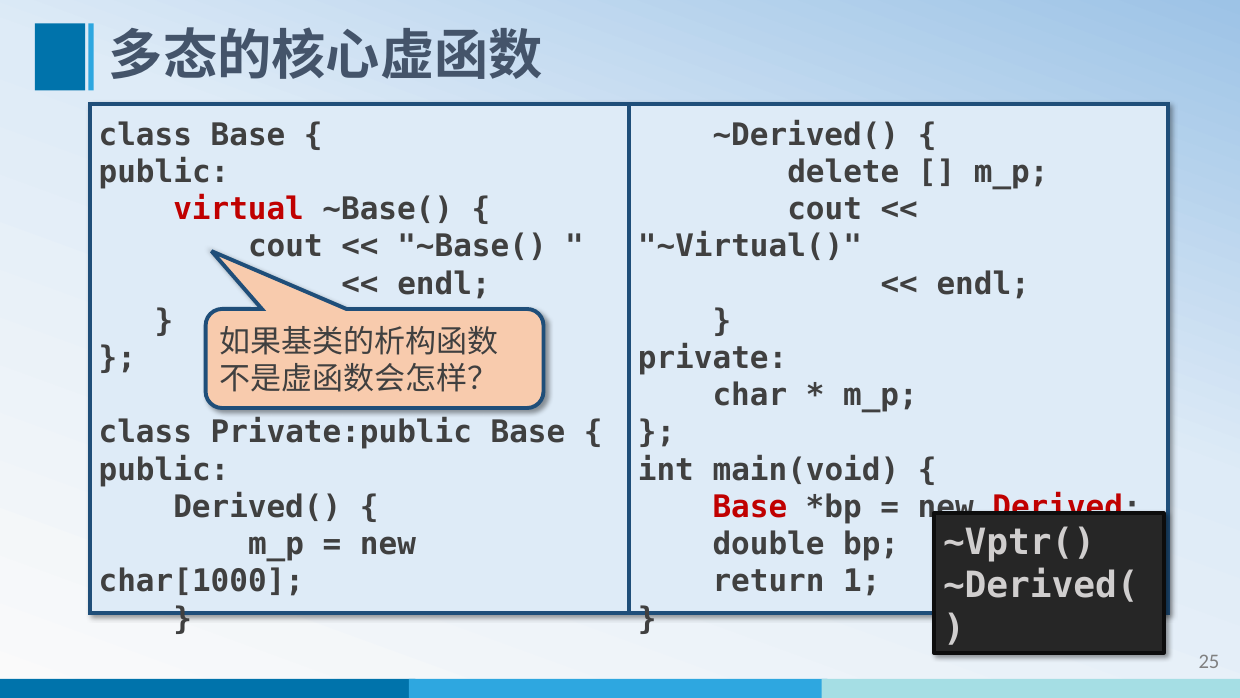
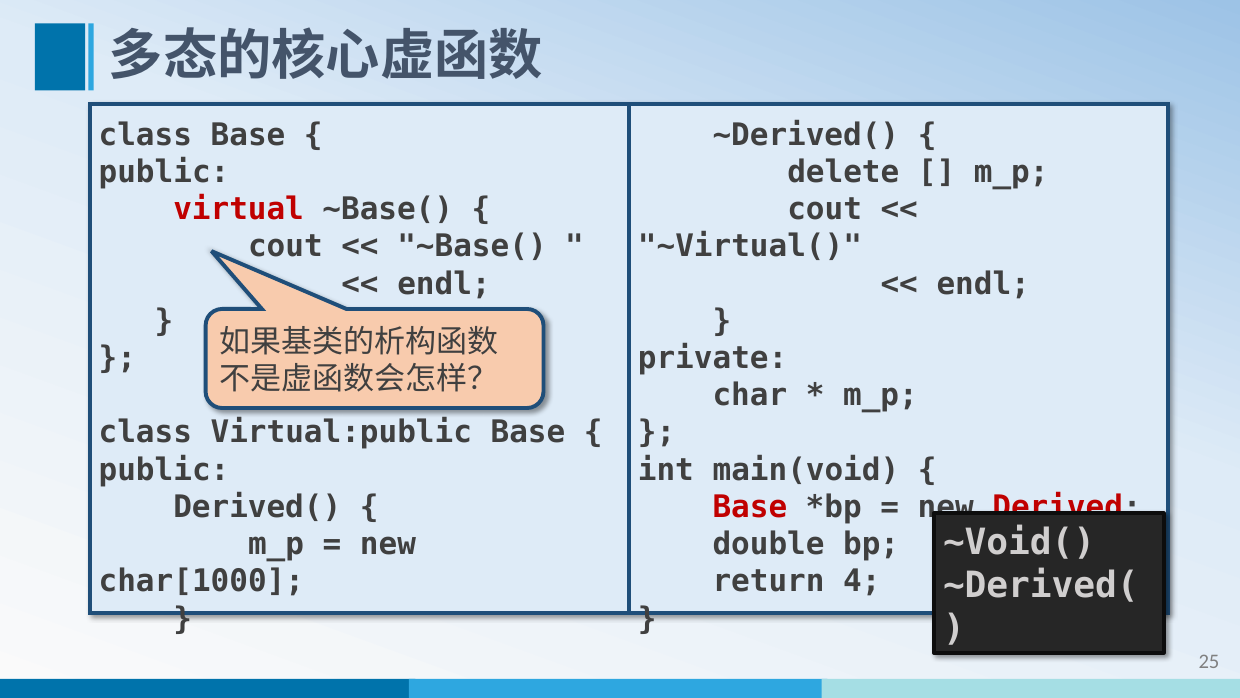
Private:public: Private:public -> Virtual:public (341, 432)
~Vptr(: ~Vptr( -> ~Void( (1019, 542)
1: 1 -> 4 (862, 581)
